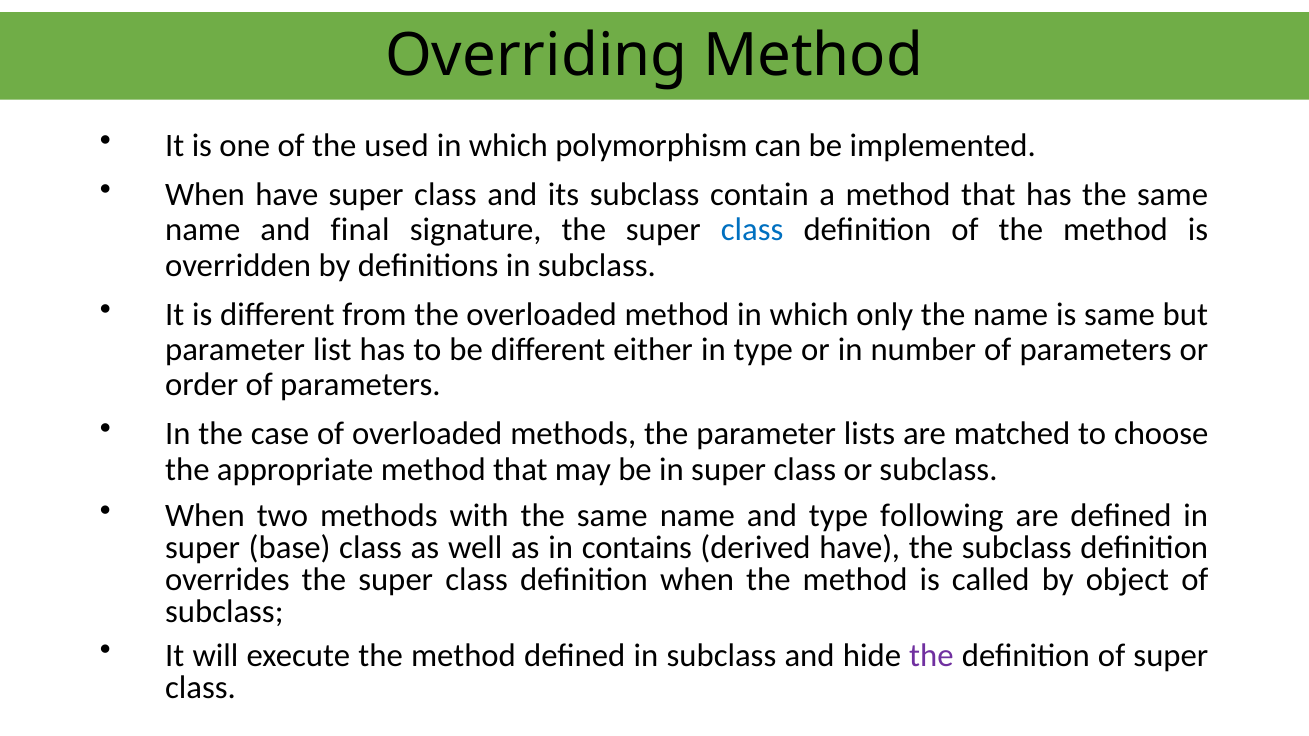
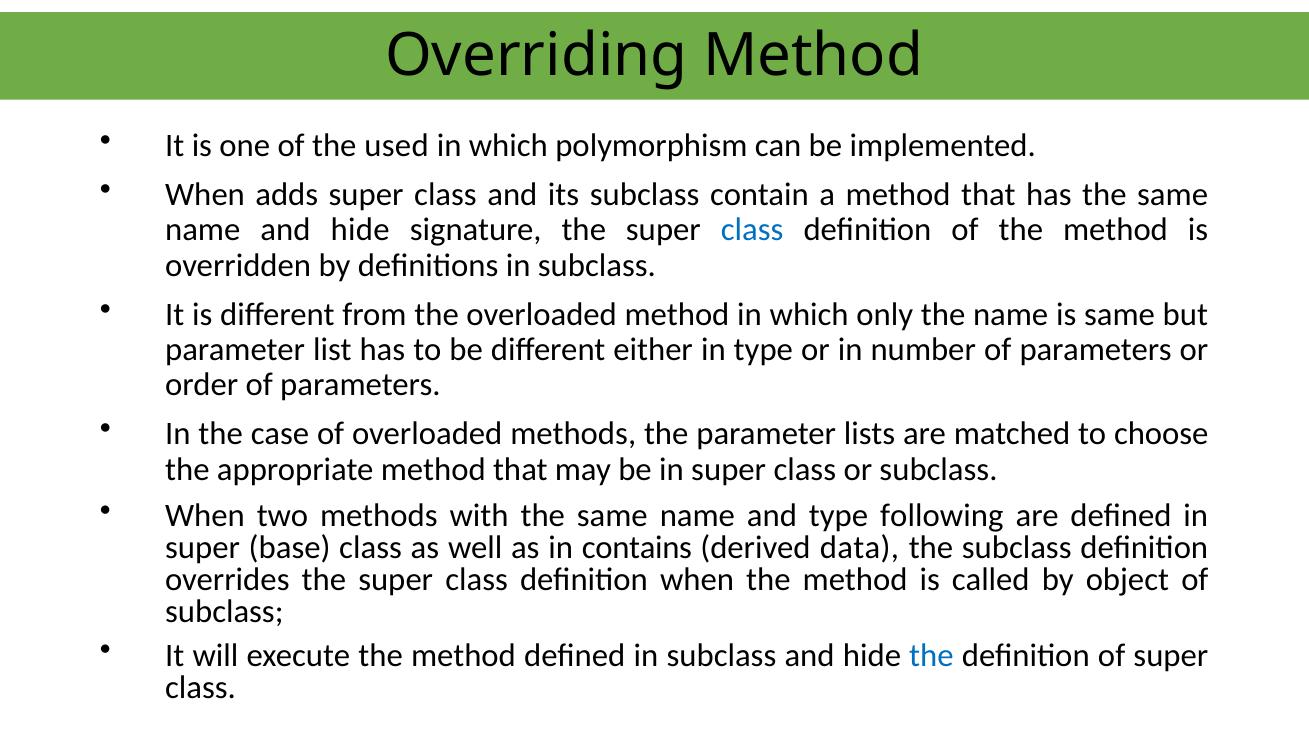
When have: have -> adds (287, 195)
name and final: final -> hide (360, 230)
derived have: have -> data (859, 548)
the colour: purple -> blue (931, 656)
